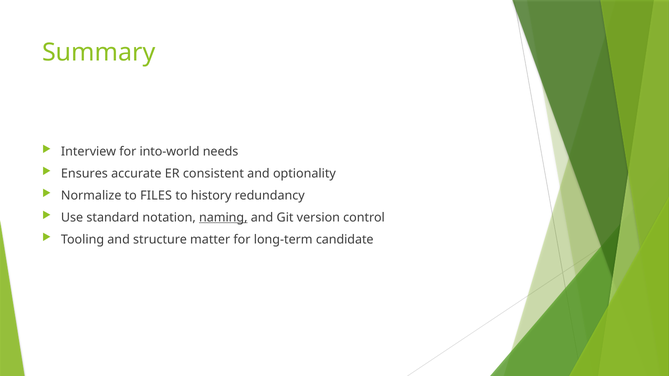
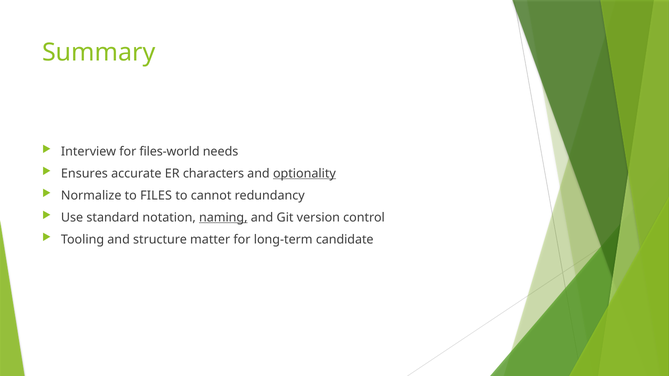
into-world: into-world -> files-world (170, 152)
consistent: consistent -> characters (213, 174)
optionality underline: none -> present (304, 174)
history: history -> cannot (211, 196)
